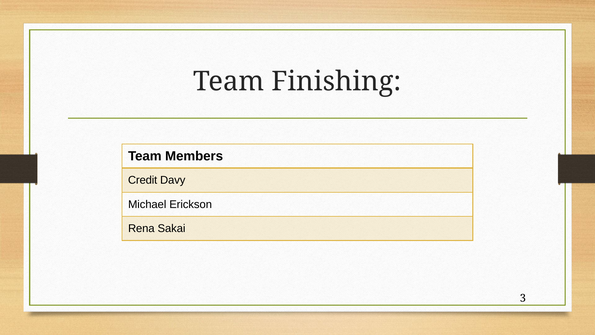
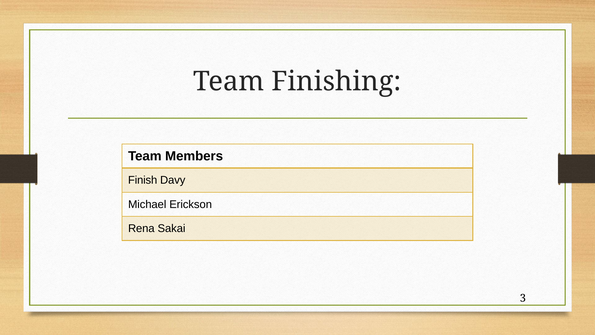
Credit: Credit -> Finish (143, 180)
